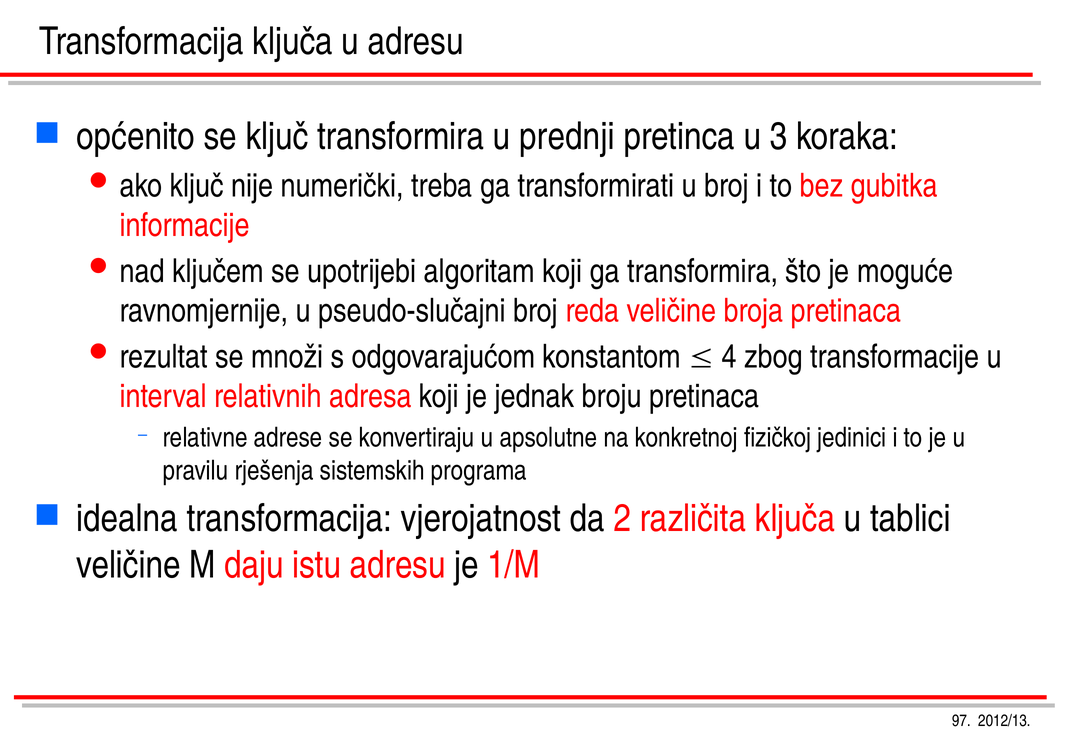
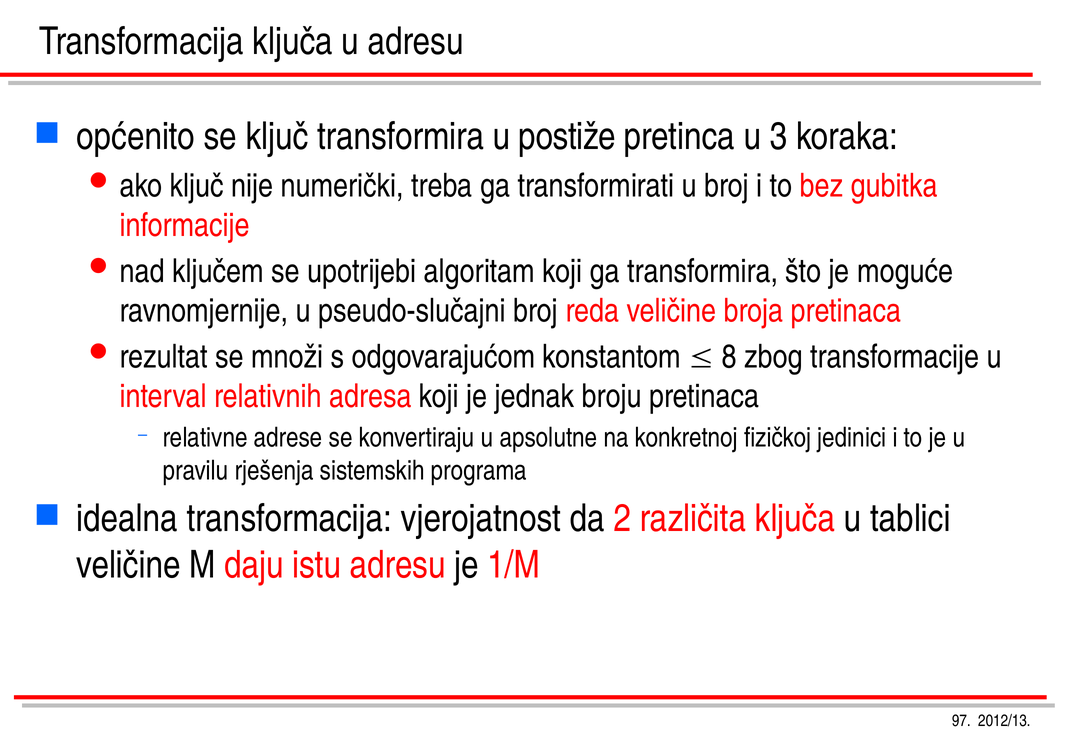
prednji: prednji -> postiže (567, 137)
4: 4 -> 8 (729, 357)
